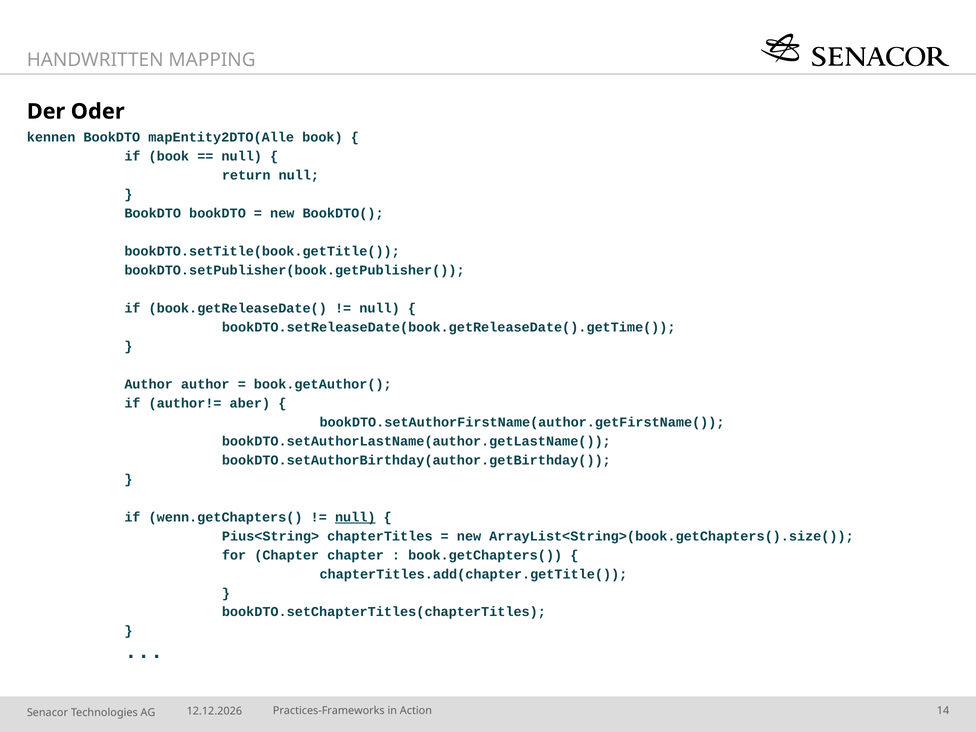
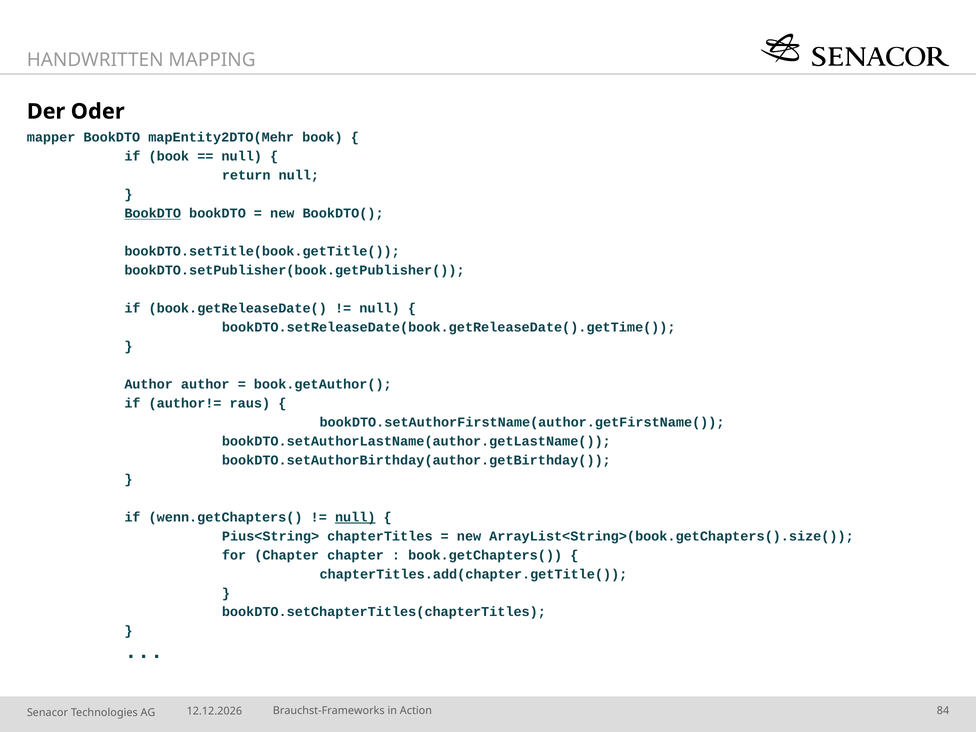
kennen: kennen -> mapper (51, 137)
mapEntity2DTO(Alle: mapEntity2DTO(Alle -> mapEntity2DTO(Mehr (221, 137)
BookDTO underline: none -> present (153, 213)
aber: aber -> raus (250, 403)
Practices-Frameworks: Practices-Frameworks -> Brauchst-Frameworks (329, 711)
14: 14 -> 84 (943, 711)
